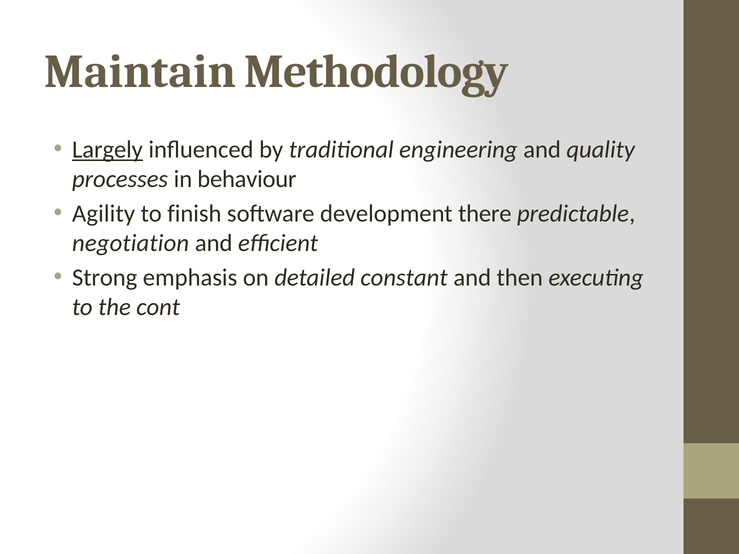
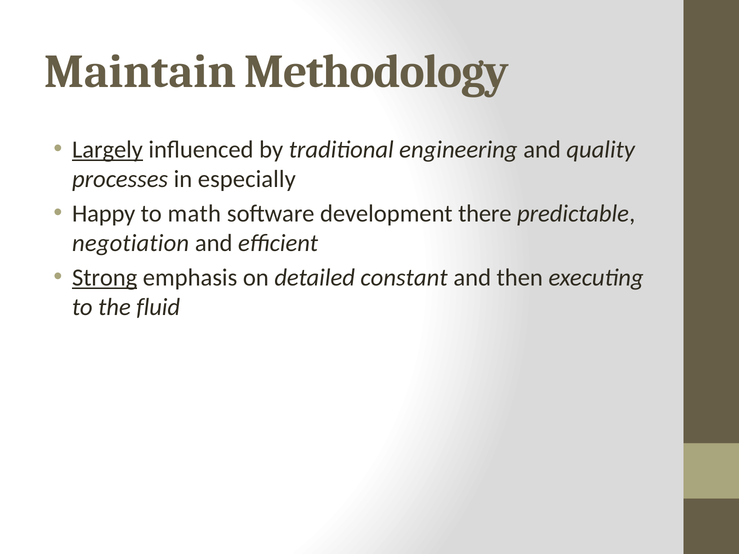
behaviour: behaviour -> especially (247, 179)
Agility: Agility -> Happy (104, 214)
finish: finish -> math (194, 214)
Strong underline: none -> present (105, 278)
cont: cont -> fluid (158, 307)
